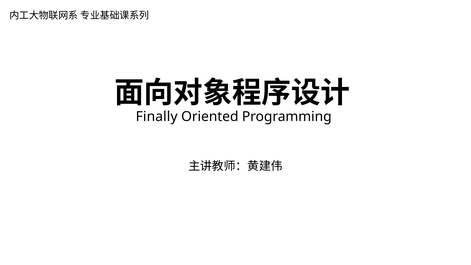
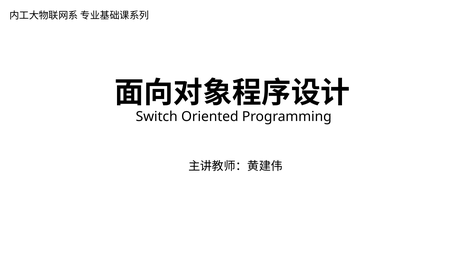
Finally: Finally -> Switch (157, 117)
